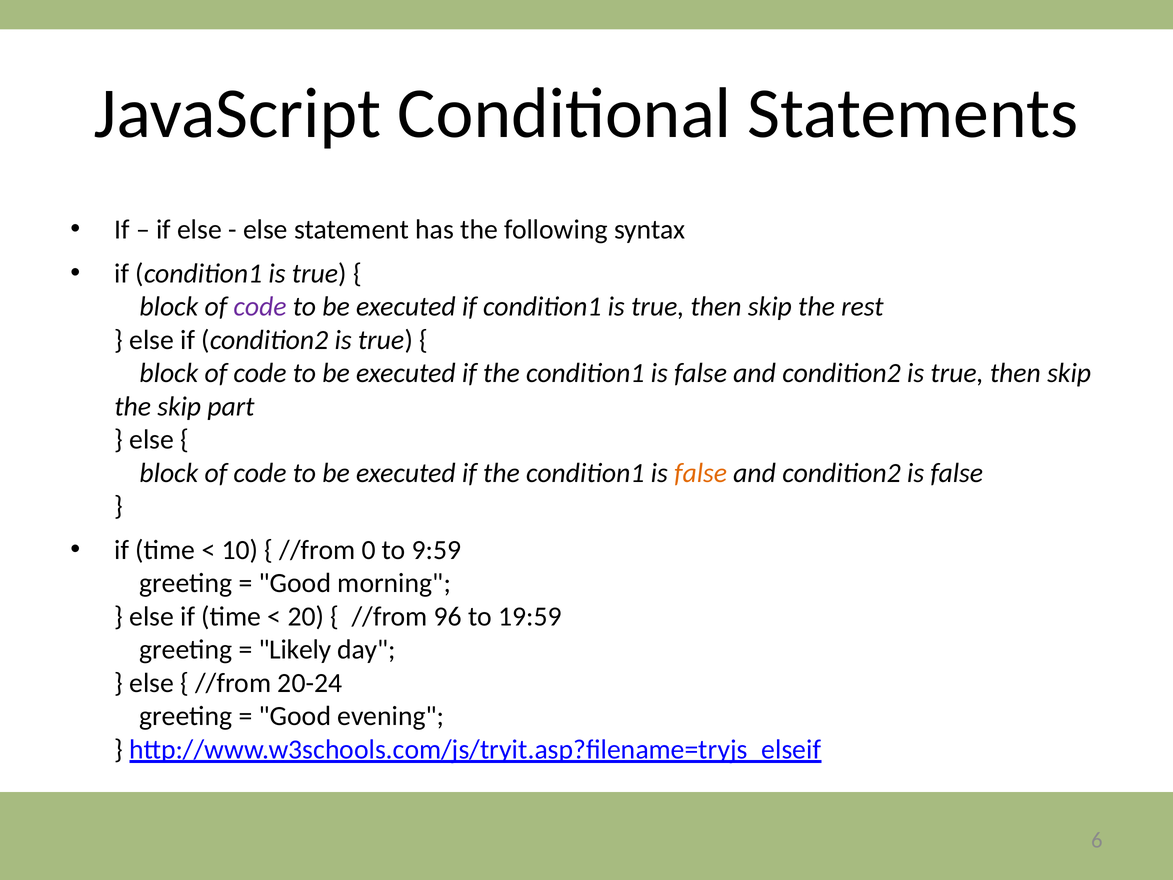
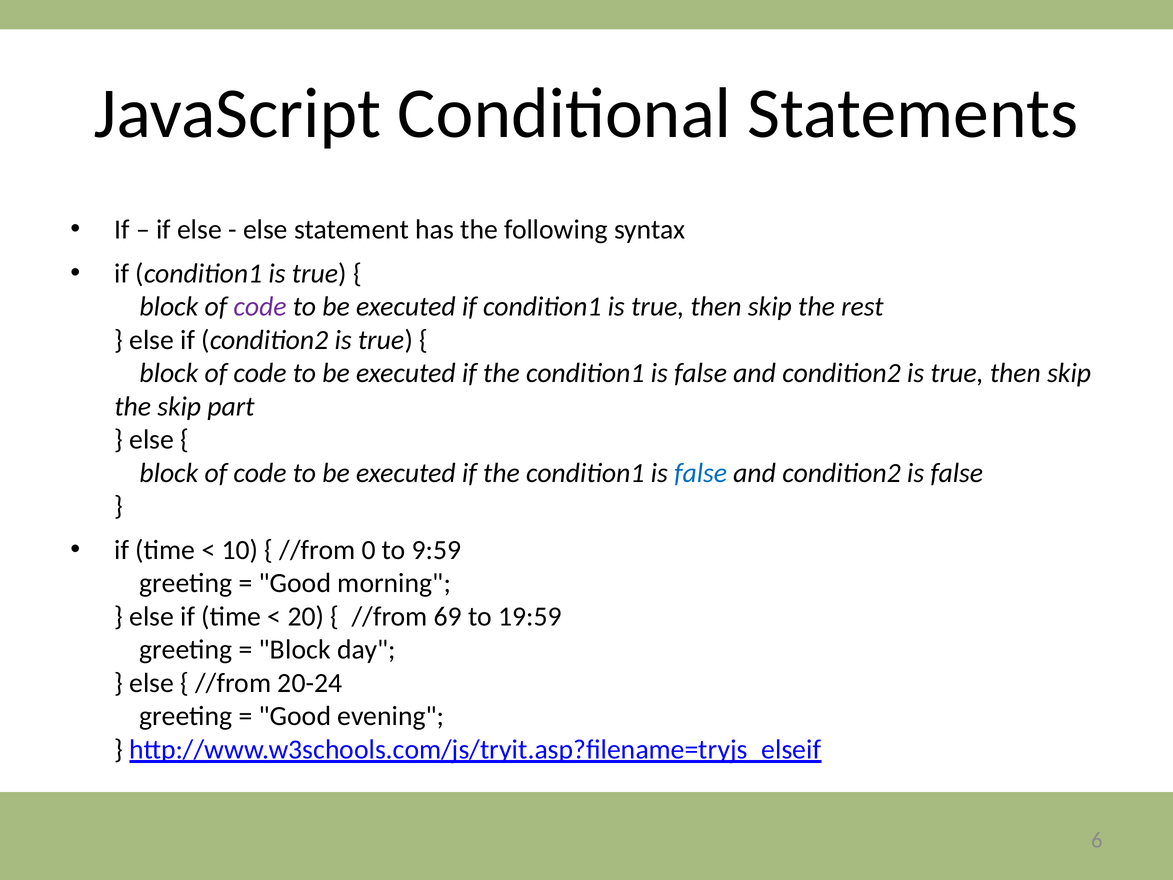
false colour: orange -> blue (701, 473)
96: 96 -> 69 (448, 616)
Likely: Likely -> Block (295, 650)
